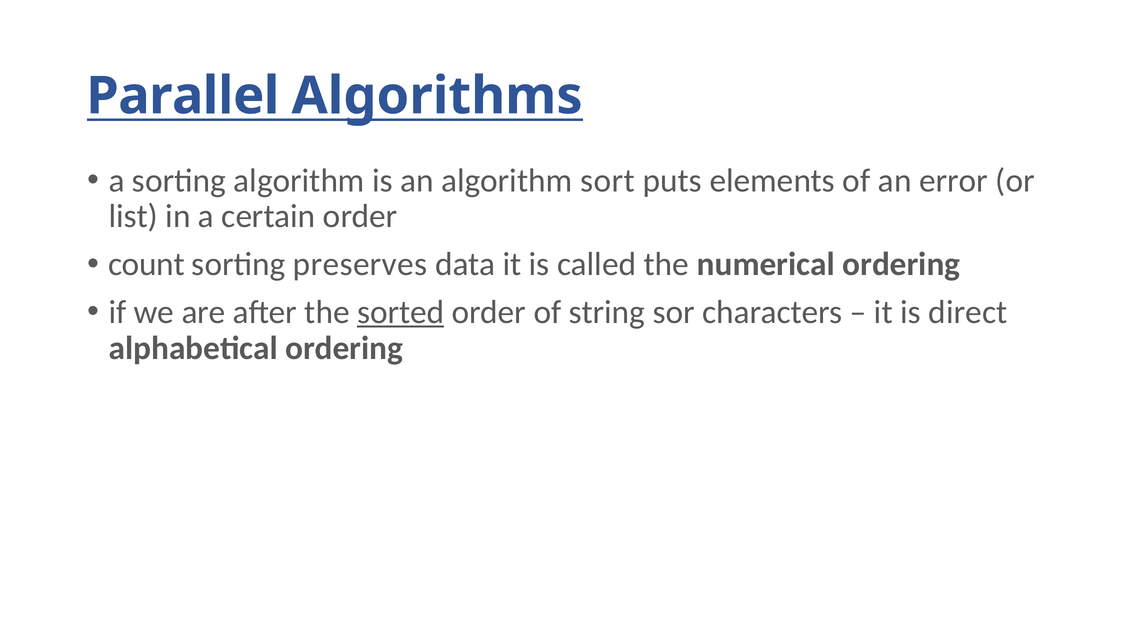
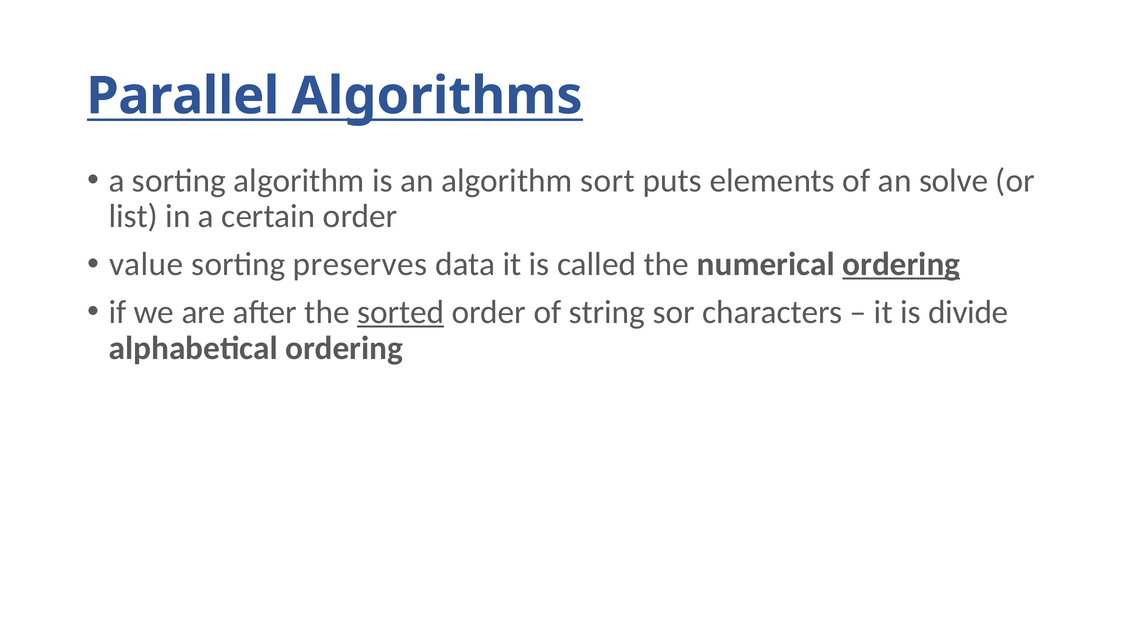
error: error -> solve (954, 181)
count: count -> value (146, 265)
ordering underline: none -> present (901, 265)
direct: direct -> divide (968, 312)
